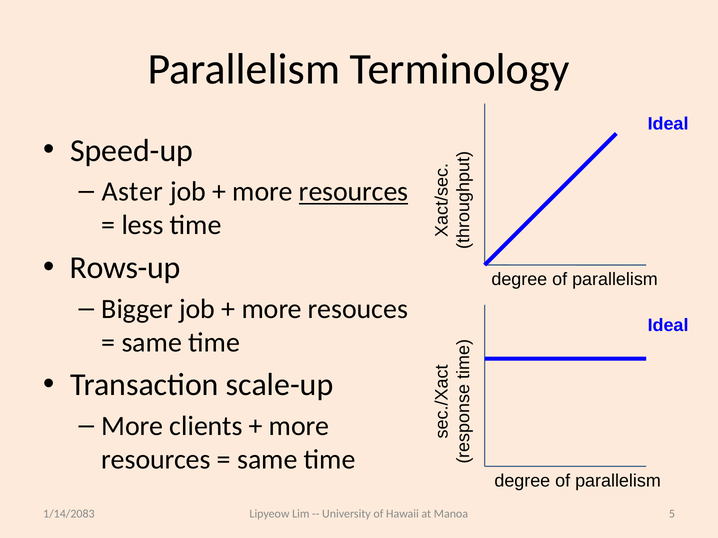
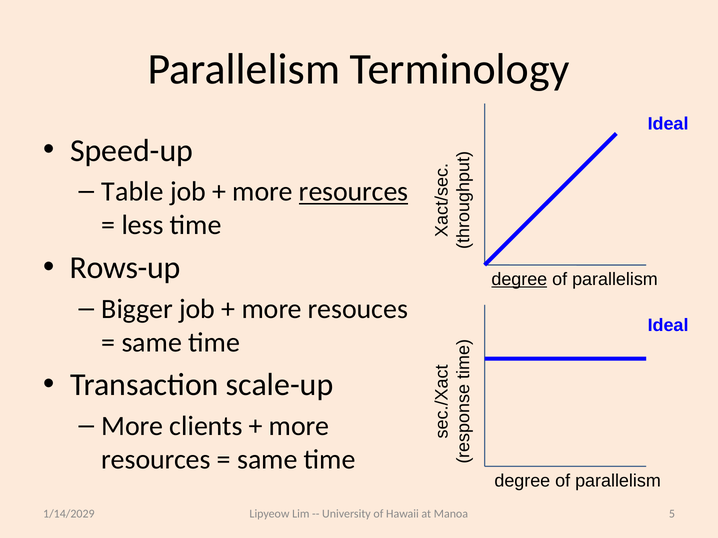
Aster: Aster -> Table (133, 192)
degree underline: none -> present (519, 280)
1/14/2083: 1/14/2083 -> 1/14/2029 (69, 514)
